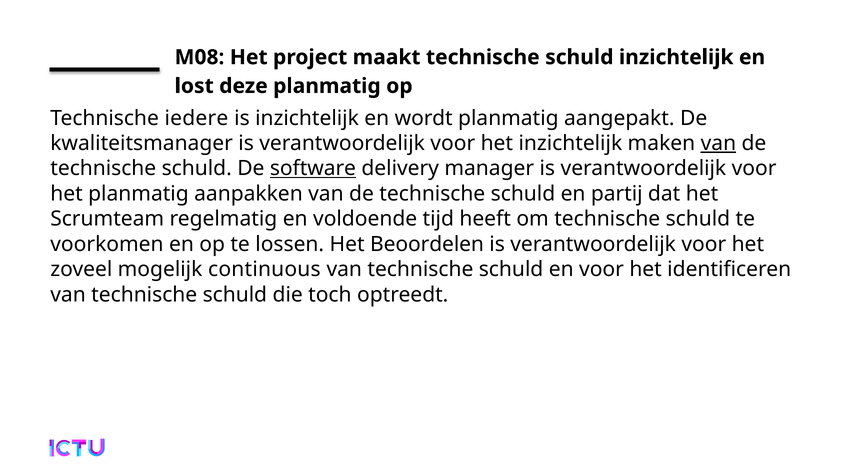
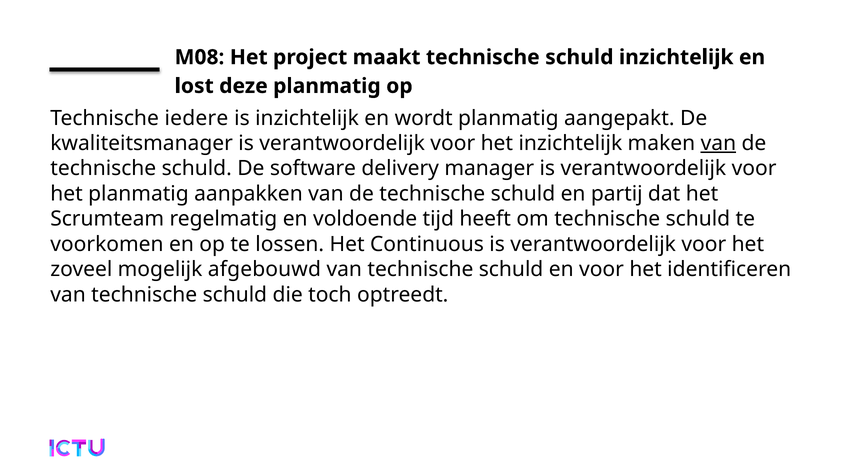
software underline: present -> none (313, 169)
Beoordelen: Beoordelen -> Continuous (427, 244)
continuous: continuous -> afgebouwd (264, 269)
